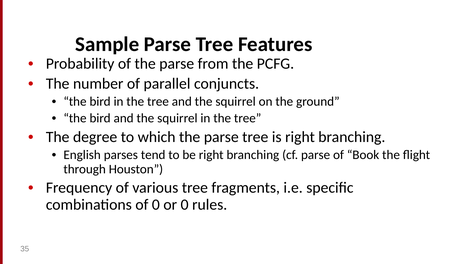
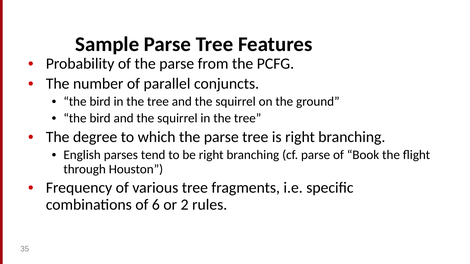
of 0: 0 -> 6 (156, 205)
or 0: 0 -> 2 (185, 205)
